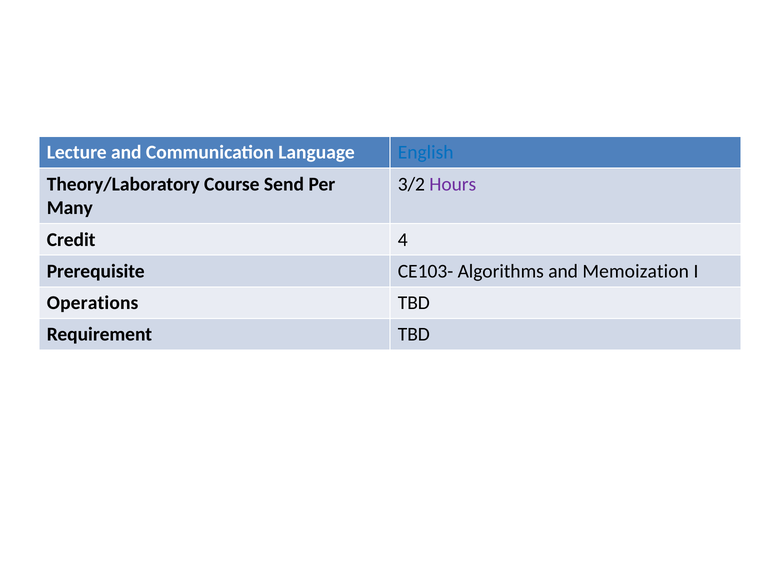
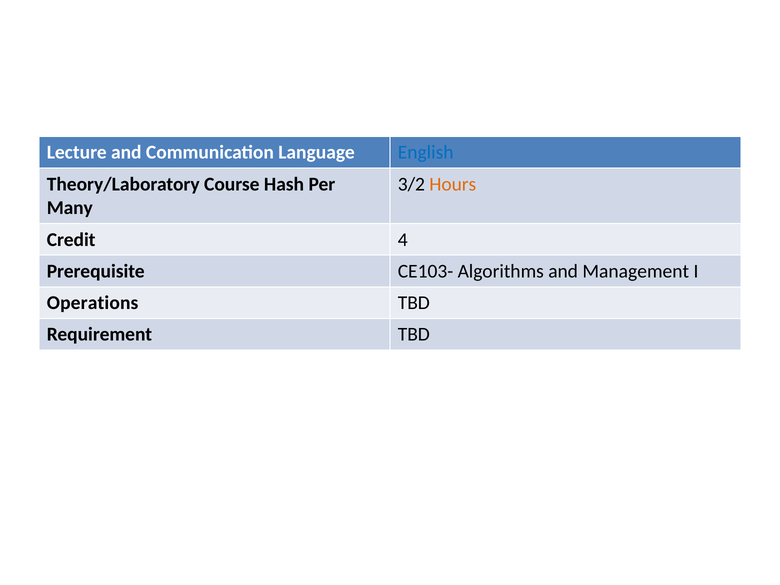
Send: Send -> Hash (284, 184)
Hours colour: purple -> orange (453, 184)
Memoization: Memoization -> Management (636, 271)
